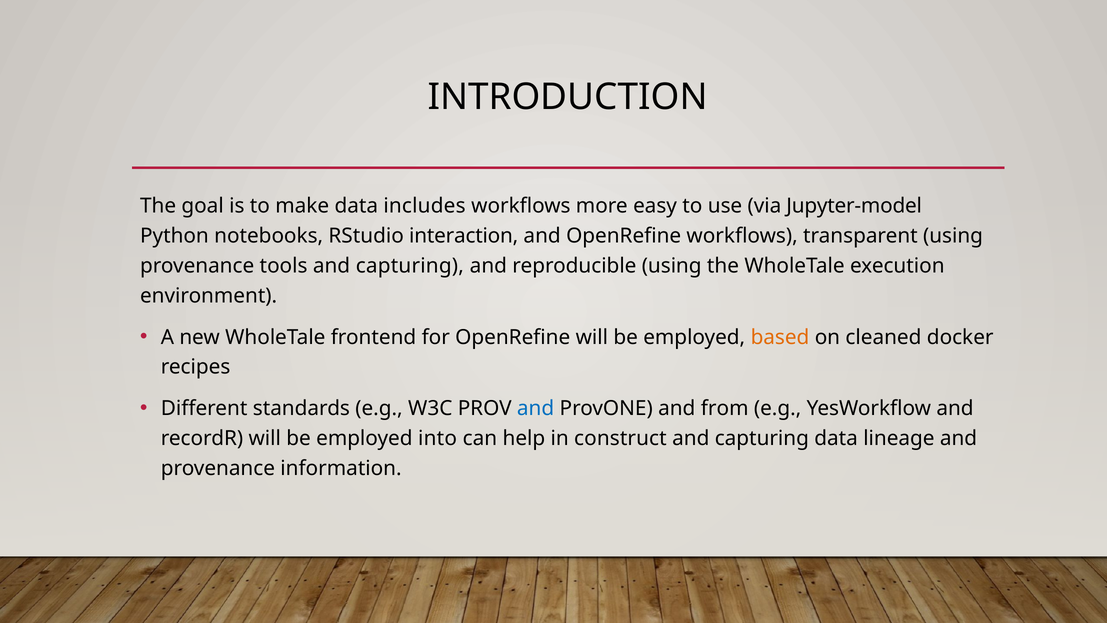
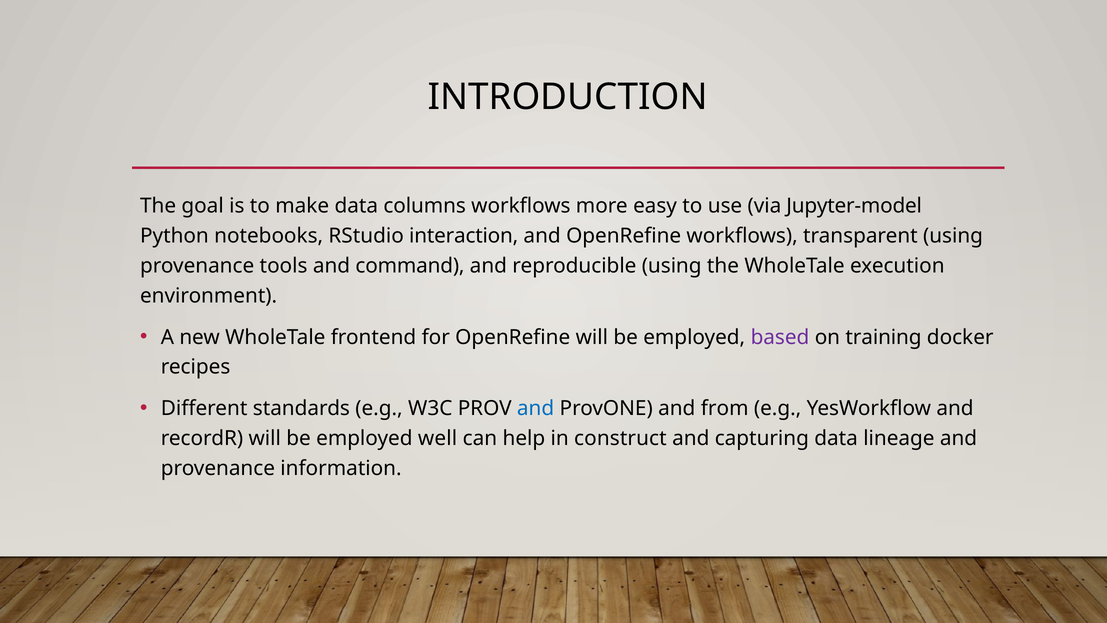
includes: includes -> columns (425, 206)
tools and capturing: capturing -> command (410, 266)
based colour: orange -> purple (780, 337)
cleaned: cleaned -> training (884, 337)
into: into -> well (438, 438)
